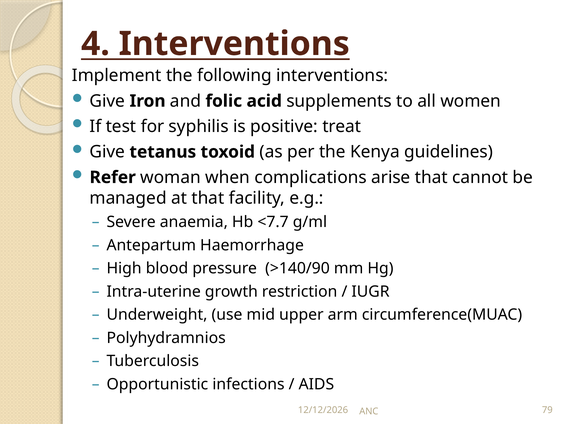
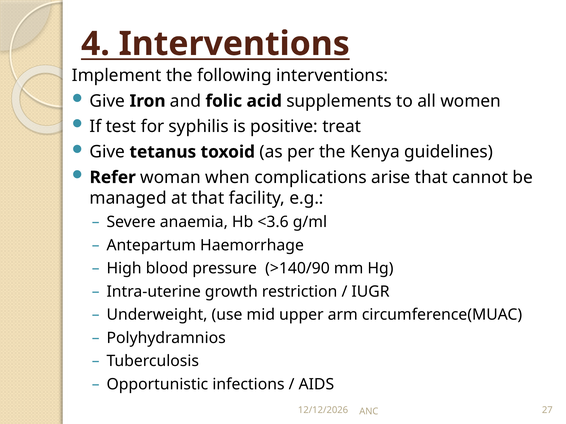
<7.7: <7.7 -> <3.6 (273, 222)
79: 79 -> 27 (547, 410)
